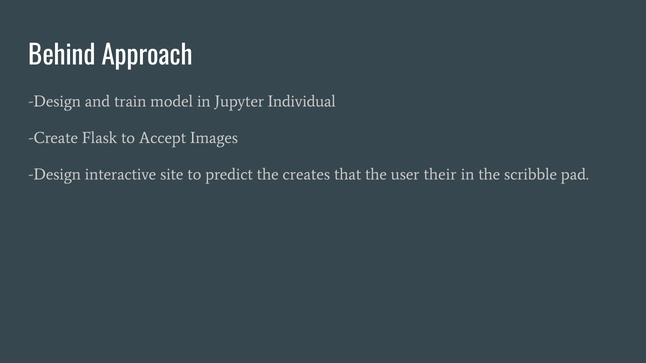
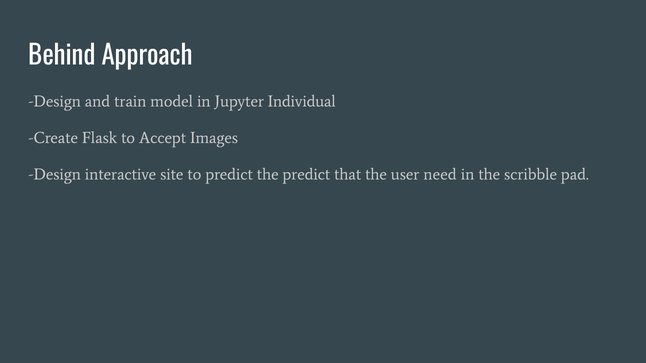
the creates: creates -> predict (306, 175)
their: their -> need (440, 175)
